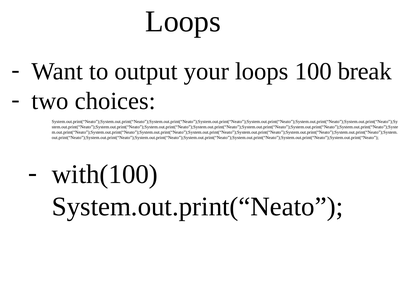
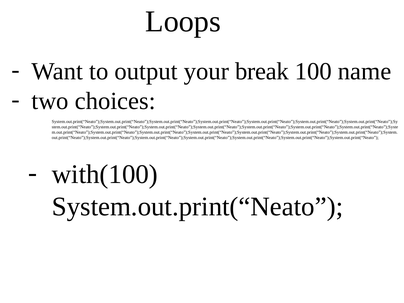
your loops: loops -> break (262, 71)
break: break -> name (365, 71)
